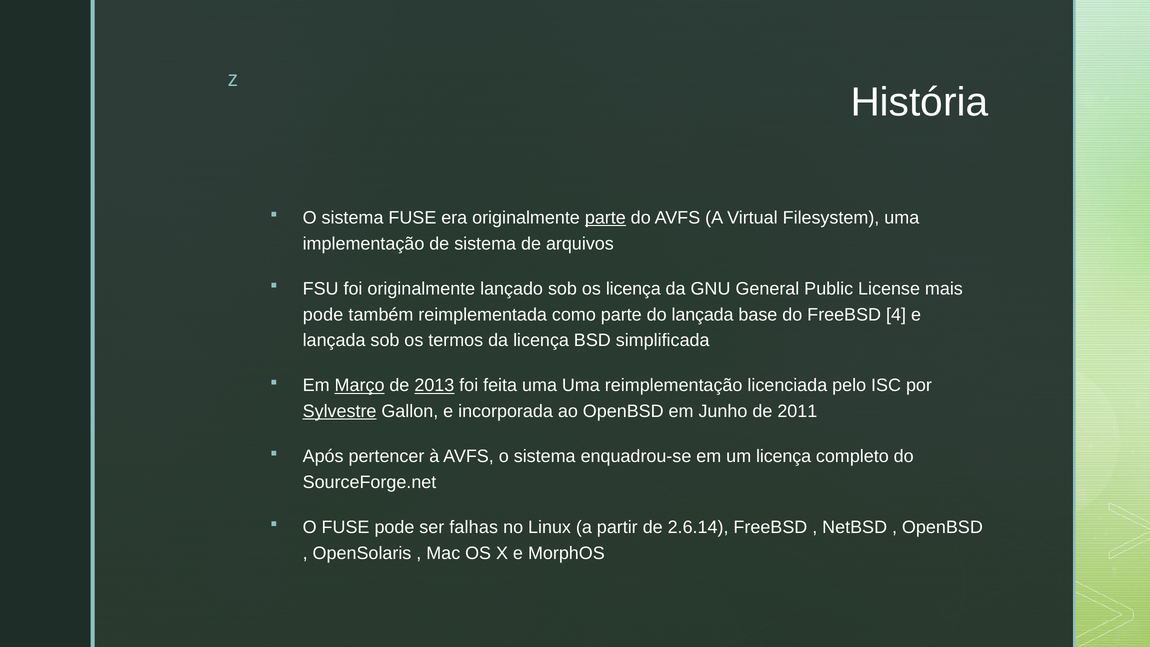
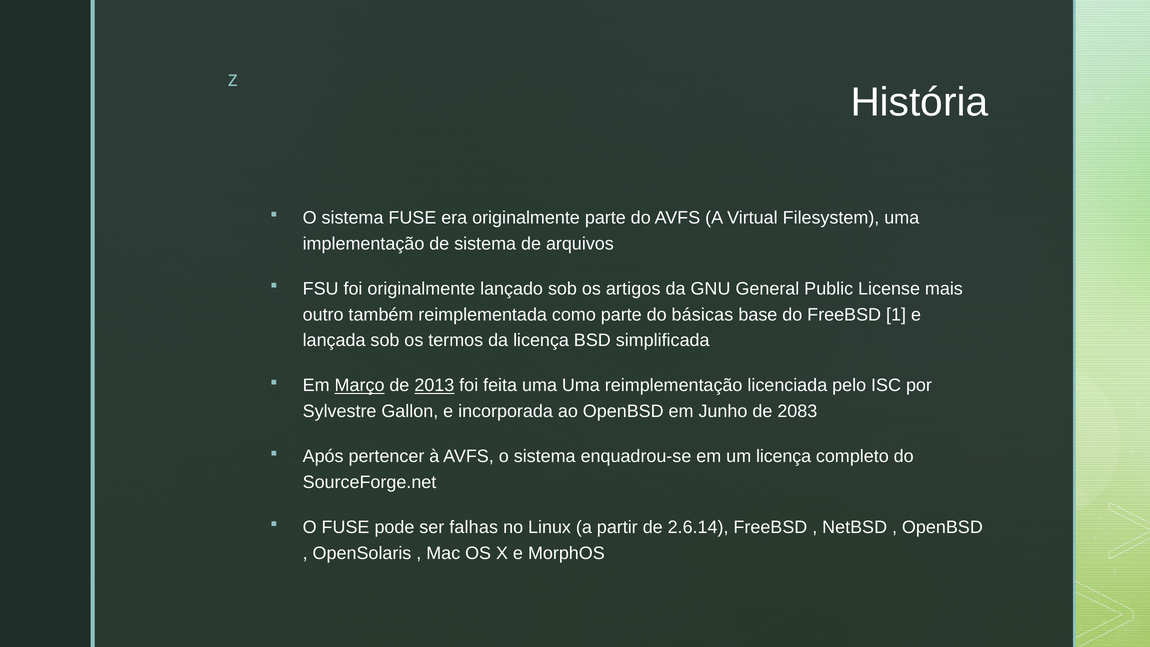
parte underline: present -> none (605, 218)
os licença: licença -> artigos (633, 289)
pode: pode -> outro (323, 315)
do lançada: lançada -> básicas (702, 315)
4: 4 -> 1 (896, 315)
Sylvestre underline: present -> none (340, 411)
2011: 2011 -> 2083 (797, 411)
